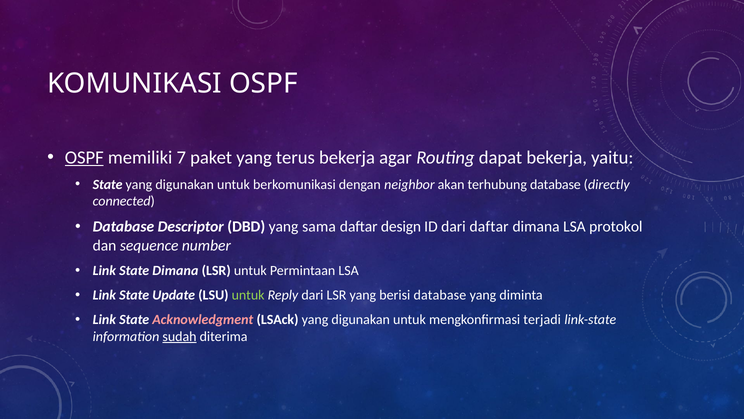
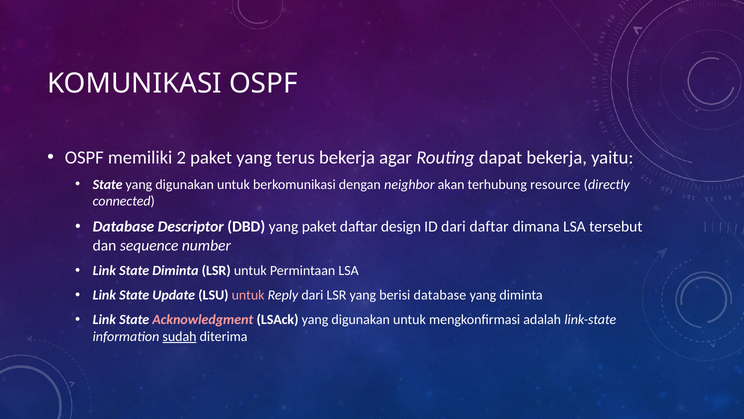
OSPF underline: present -> none (84, 157)
7: 7 -> 2 (181, 157)
terhubung database: database -> resource (555, 184)
yang sama: sama -> paket (319, 227)
protokol: protokol -> tersebut (616, 227)
State Dimana: Dimana -> Diminta (175, 270)
untuk colour: light green -> pink (248, 295)
terjadi: terjadi -> adalah (542, 319)
